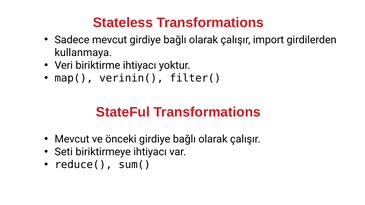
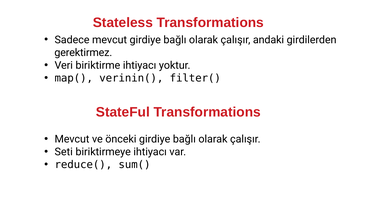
import: import -> andaki (269, 40)
kullanmaya: kullanmaya -> gerektirmez (83, 53)
